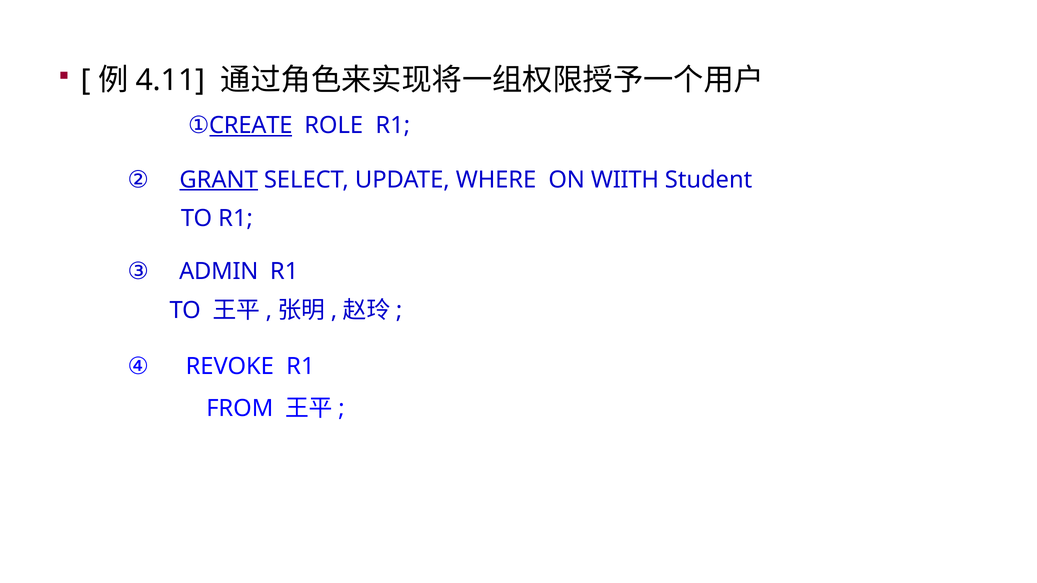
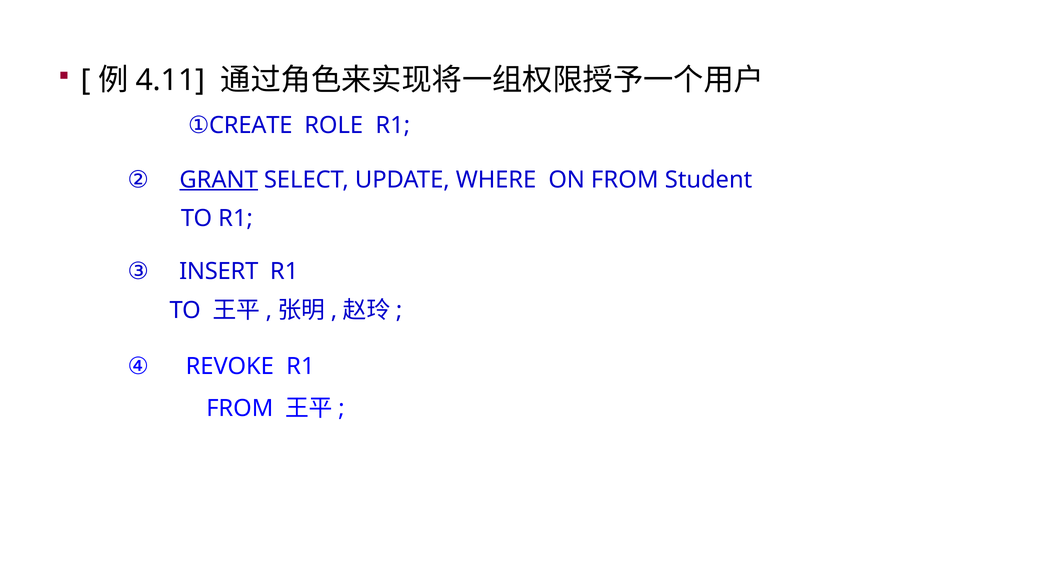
CREATE underline: present -> none (251, 126)
ON WIITH: WIITH -> FROM (625, 180)
ADMIN: ADMIN -> INSERT (219, 272)
